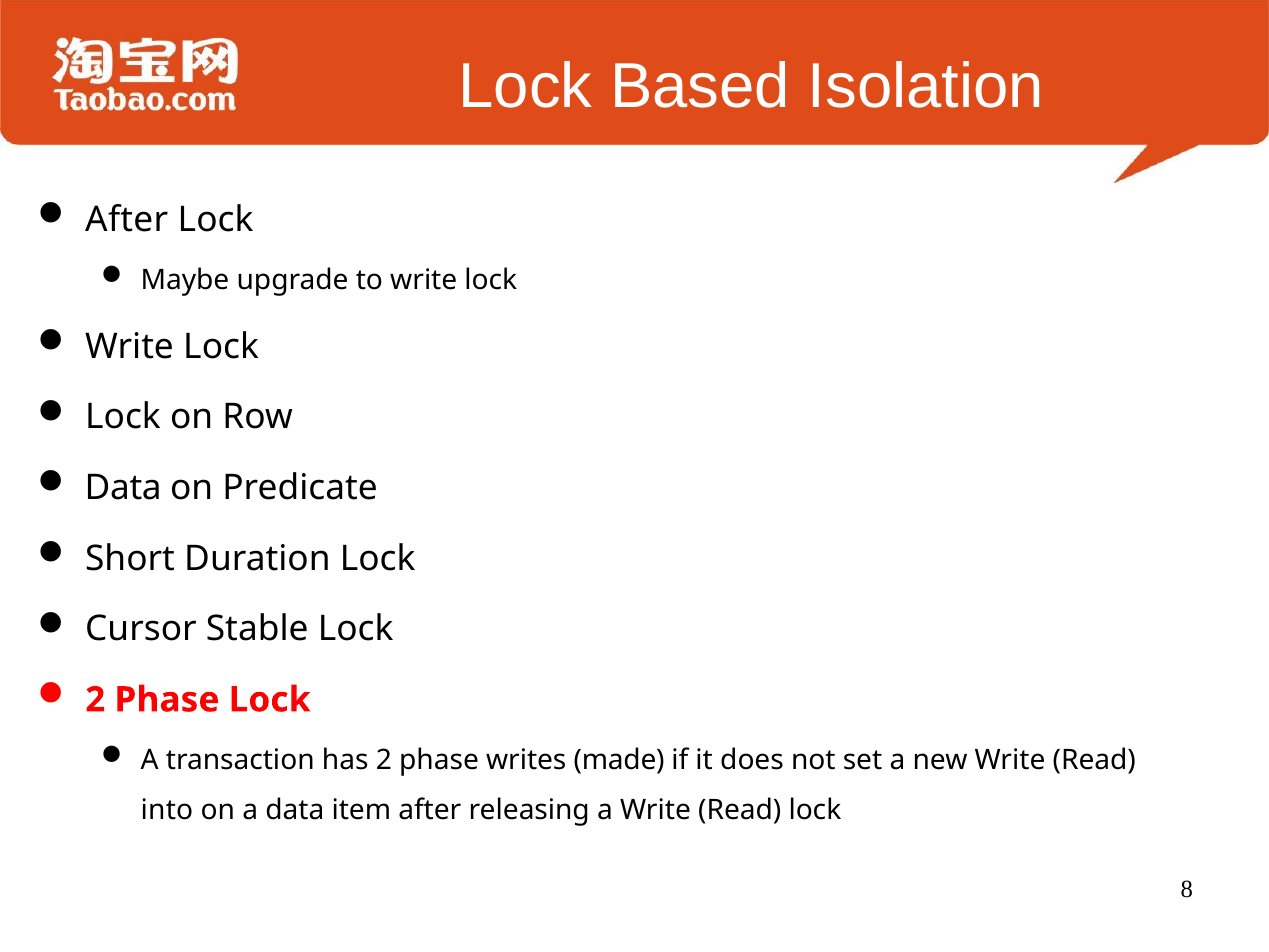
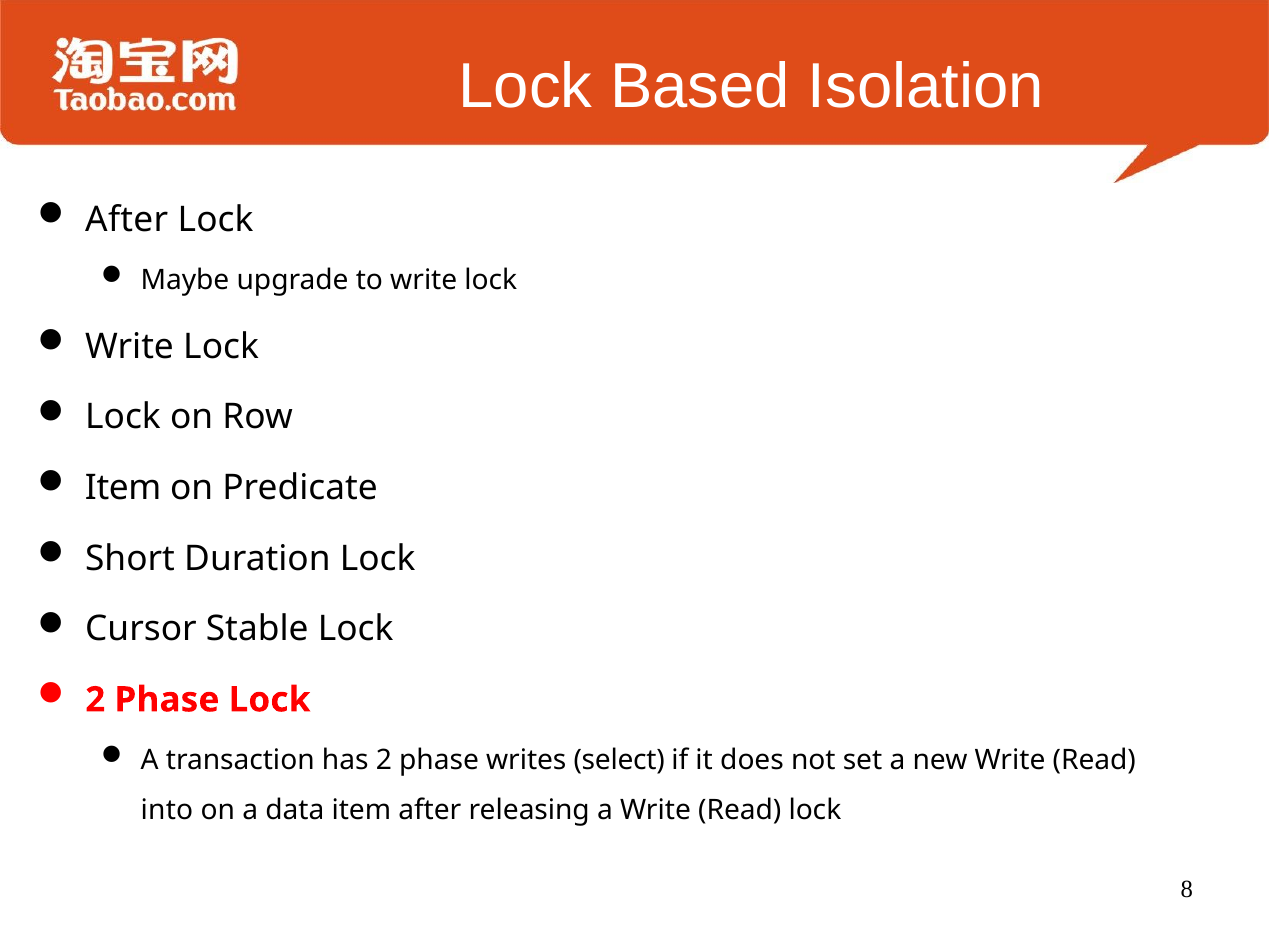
Data: Data -> Item (123, 488)
made: made -> select (619, 760)
